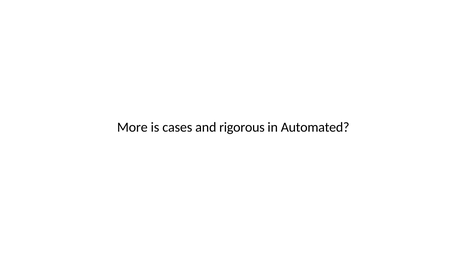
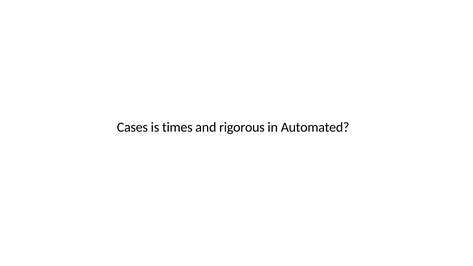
More: More -> Cases (132, 127)
cases: cases -> times (177, 127)
